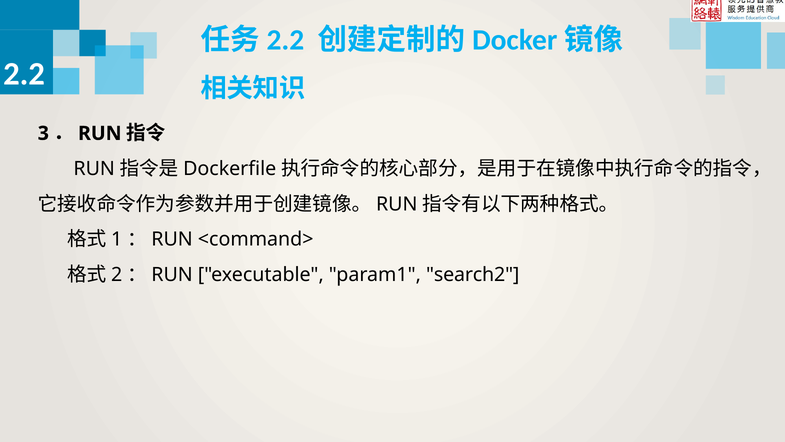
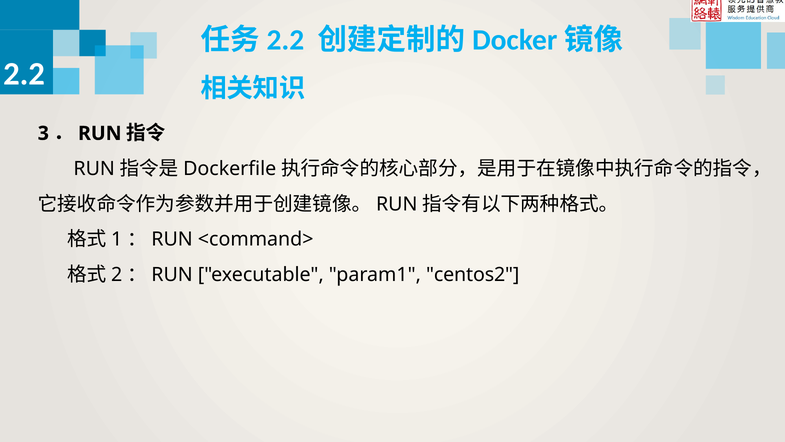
search2: search2 -> centos2 (473, 275)
